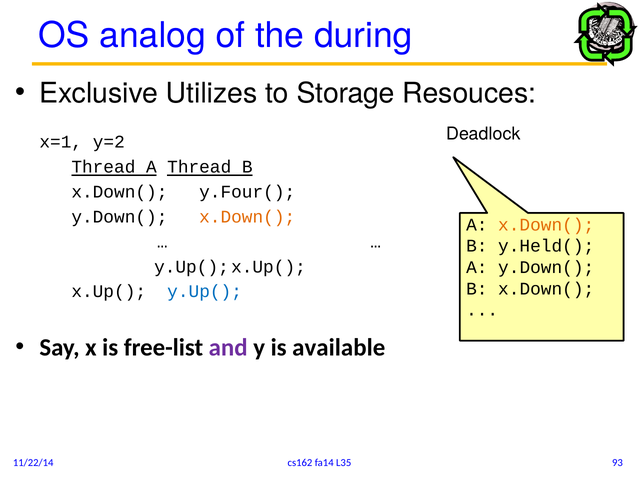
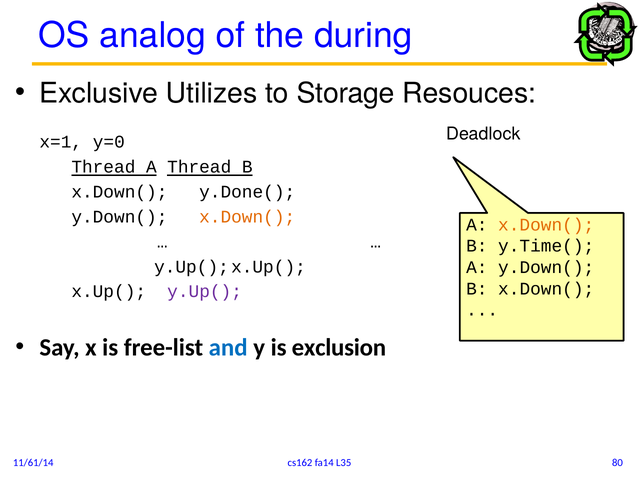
y=2: y=2 -> y=0 (109, 142)
y.Four(: y.Four( -> y.Done( (247, 192)
y.Held(: y.Held( -> y.Time( (546, 246)
y.Up( colour: blue -> purple (205, 292)
and colour: purple -> blue (228, 348)
available: available -> exclusion (339, 348)
93: 93 -> 80 (617, 463)
11/22/14: 11/22/14 -> 11/61/14 (33, 463)
